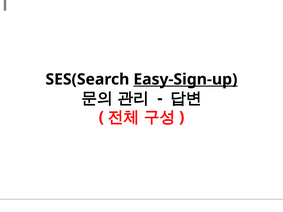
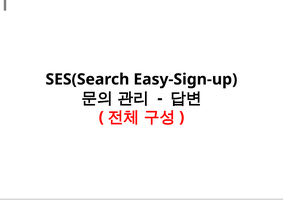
Easy-Sign-up underline: present -> none (185, 79)
